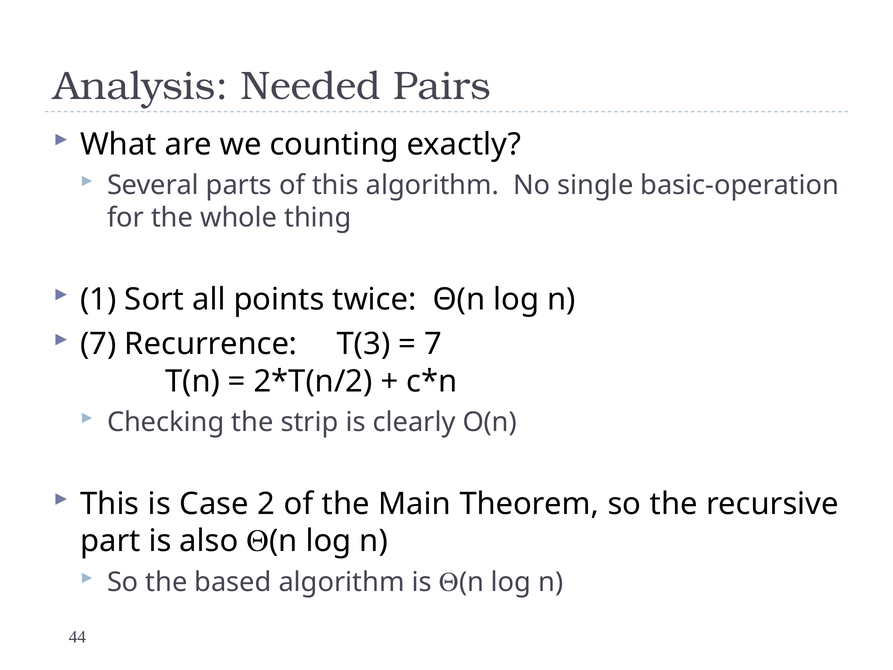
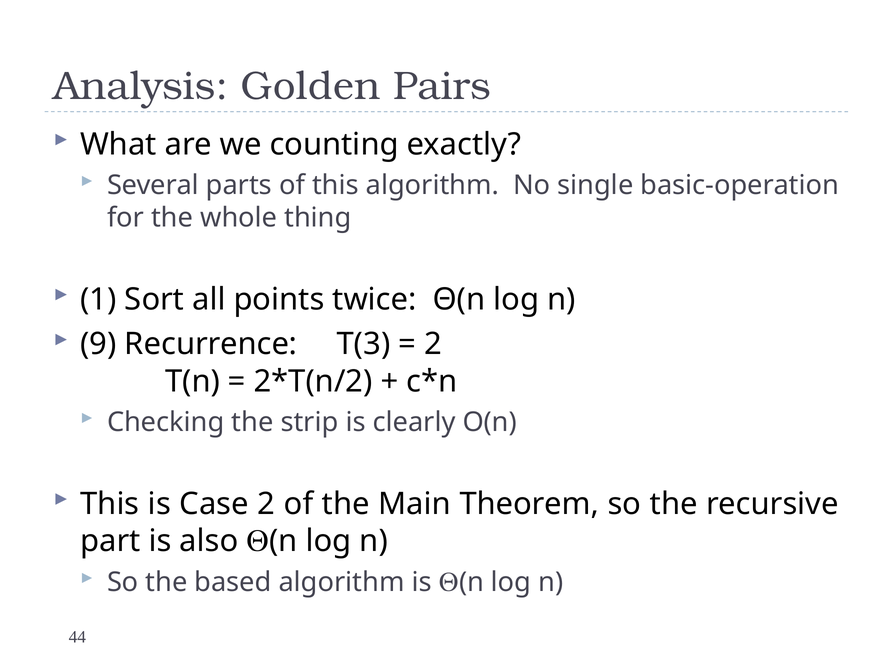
Needed: Needed -> Golden (311, 86)
7: 7 -> 9 (98, 344)
7: 7 -> 2 (433, 344)
